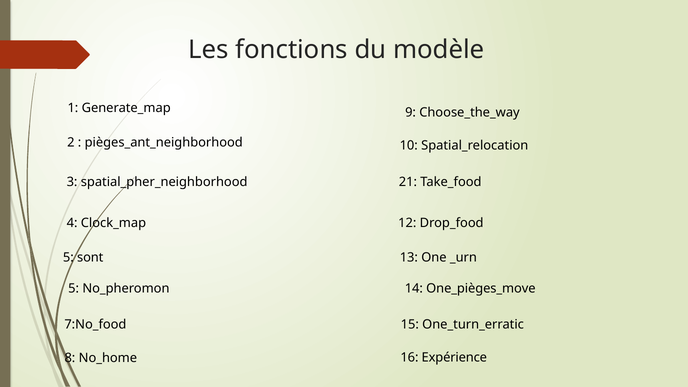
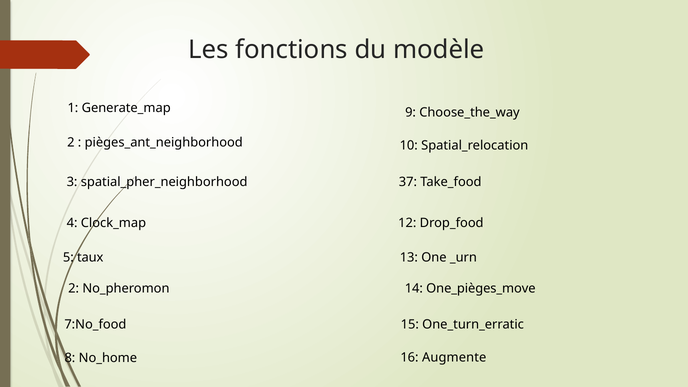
21: 21 -> 37 (408, 182)
sont: sont -> taux (90, 258)
5: 5 -> 2 (74, 288)
Expérience: Expérience -> Augmente (454, 357)
